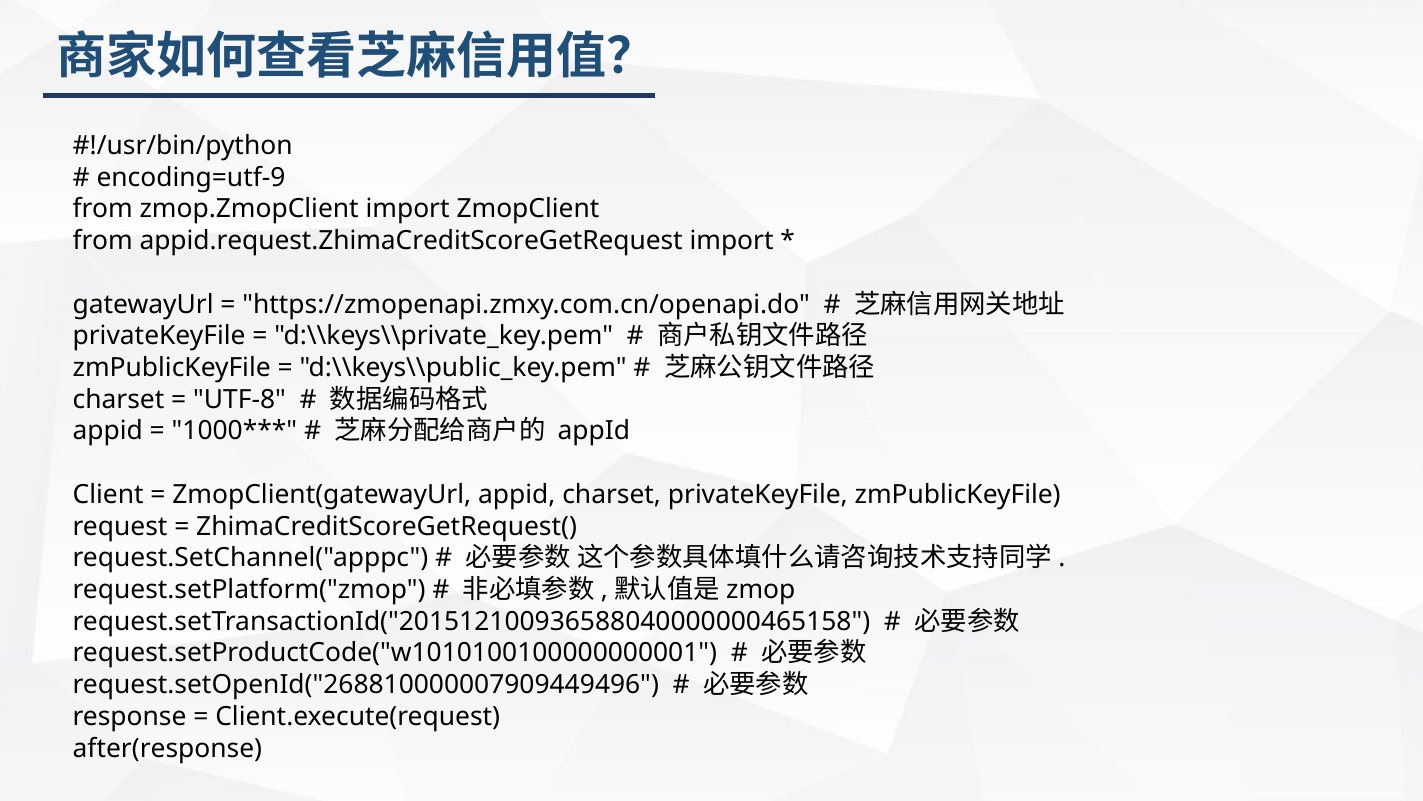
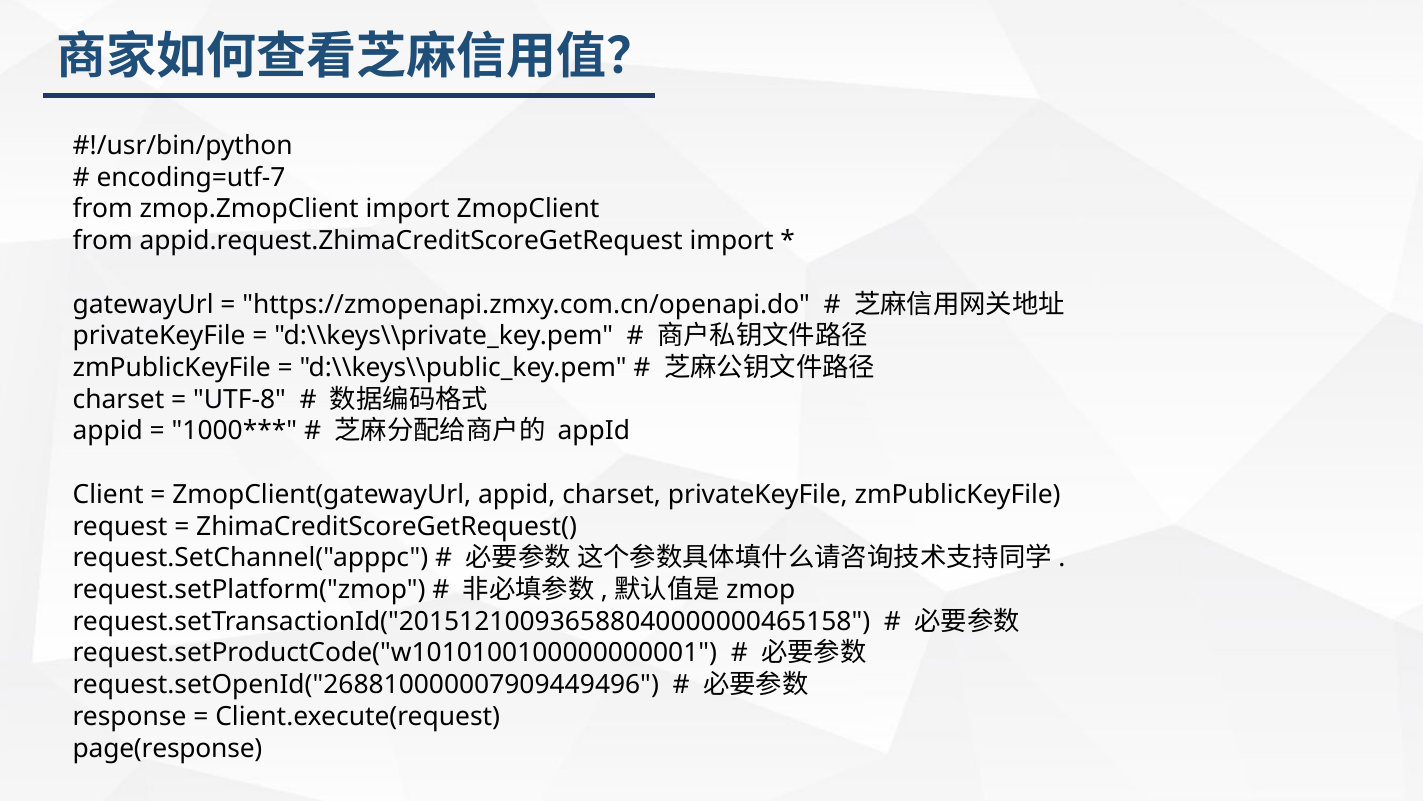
encoding=utf-9: encoding=utf-9 -> encoding=utf-7 (191, 177)
after(response: after(response -> page(response (168, 748)
